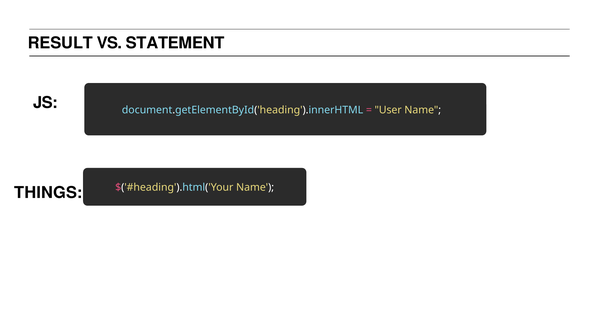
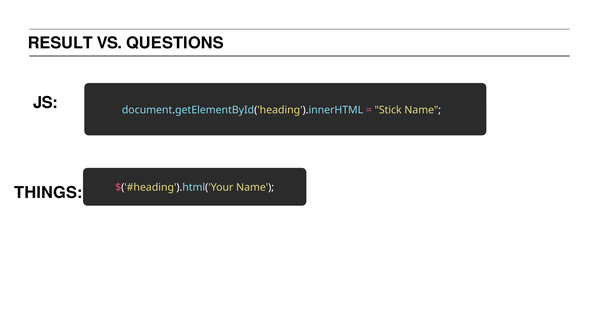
STATEMENT: STATEMENT -> QUESTIONS (175, 43)
User: User -> Stick (388, 110)
